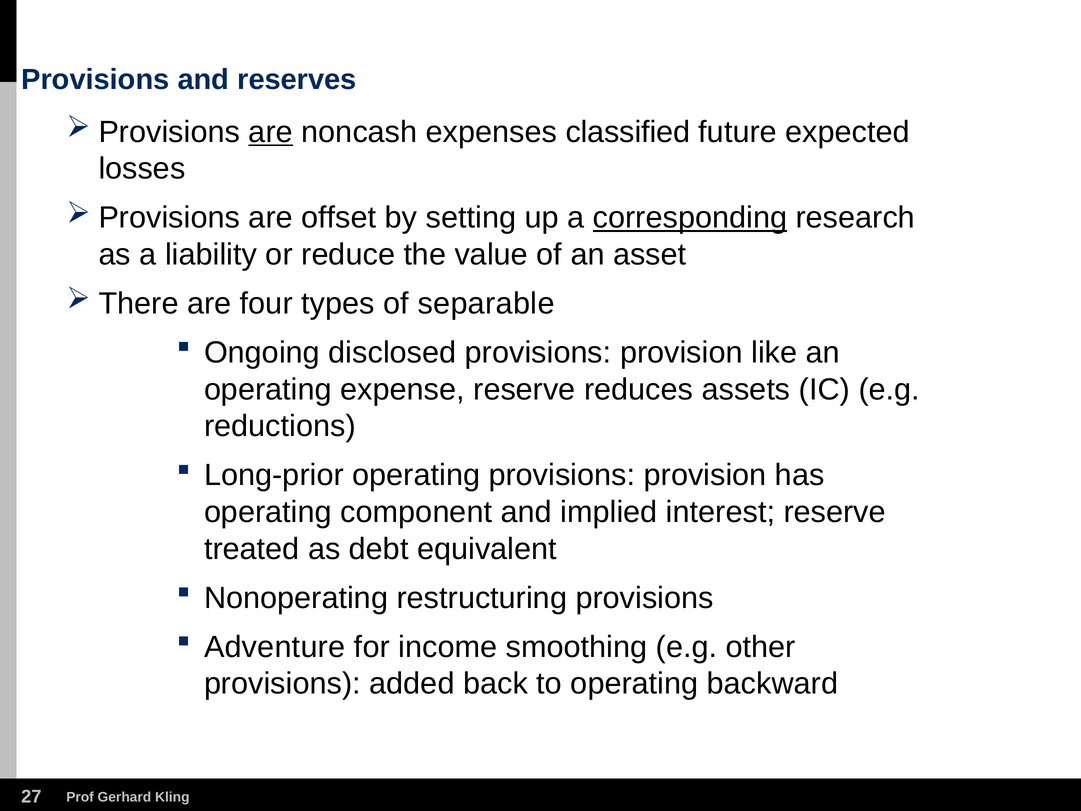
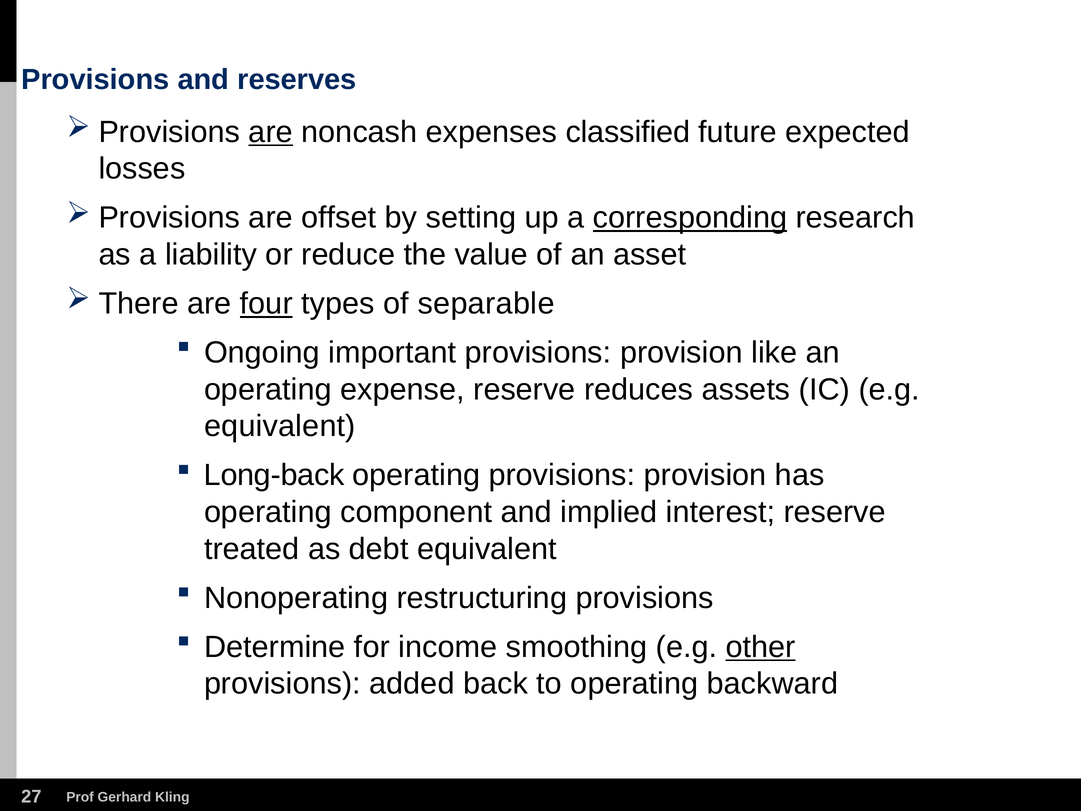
four underline: none -> present (266, 304)
disclosed: disclosed -> important (392, 353)
reductions: reductions -> equivalent (280, 426)
Long-prior: Long-prior -> Long-back (274, 475)
Adventure: Adventure -> Determine (275, 647)
other underline: none -> present (761, 647)
